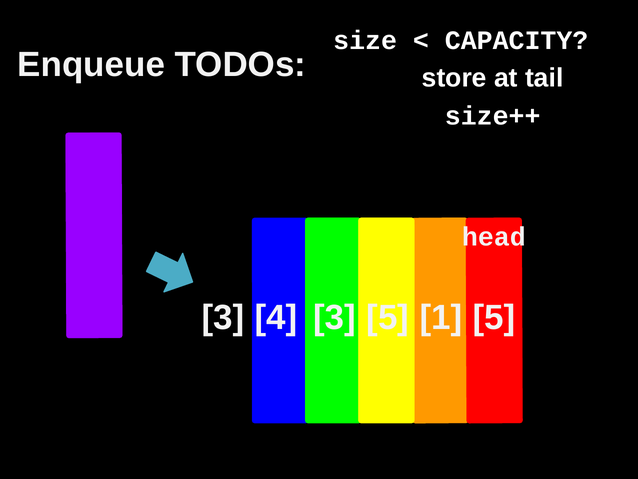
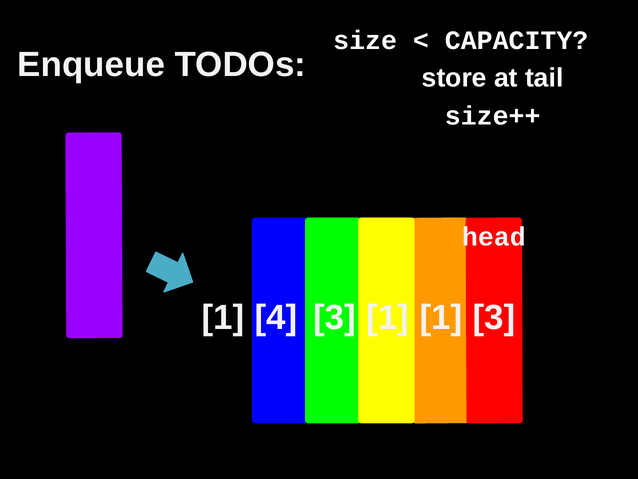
3: 3 -> 1 (223, 317)
5: 5 -> 1 (388, 317)
5: 5 -> 3 (494, 317)
